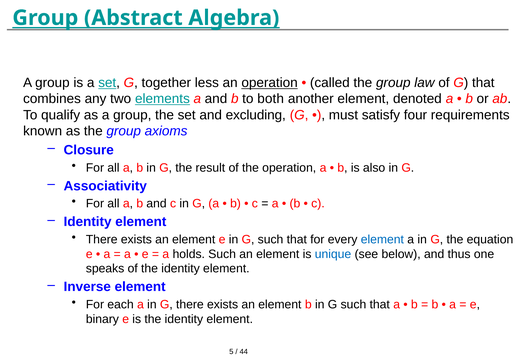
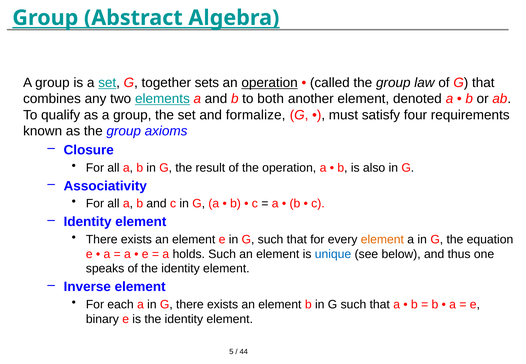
less: less -> sets (207, 83)
excluding: excluding -> formalize (256, 115)
element colour: blue -> orange (382, 240)
